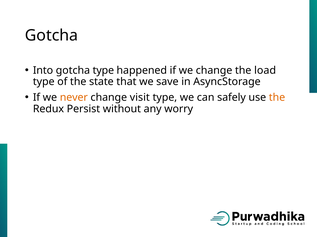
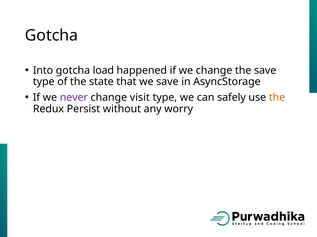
gotcha type: type -> load (103, 71)
the load: load -> save (265, 71)
never colour: orange -> purple (74, 98)
